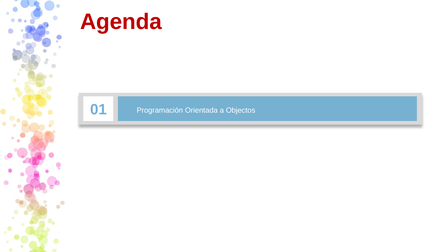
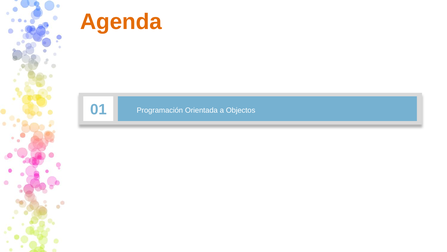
Agenda colour: red -> orange (121, 22)
